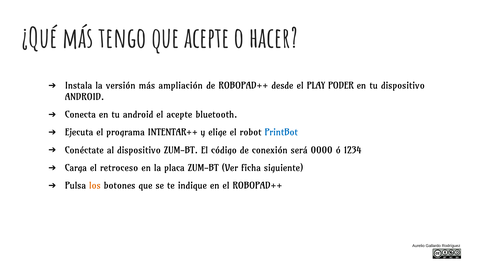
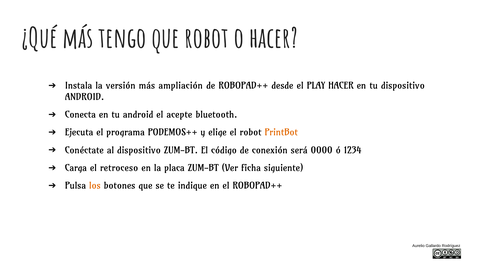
que acepte: acepte -> robot (206, 39)
PLAY PODER: PODER -> HACER (341, 86)
INTENTAR++: INTENTAR++ -> PODEMOS++ (173, 133)
PrintBot colour: blue -> orange (281, 133)
